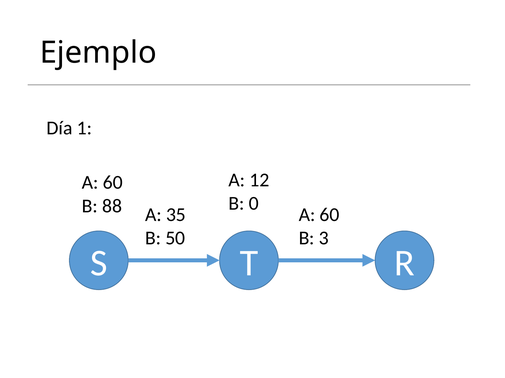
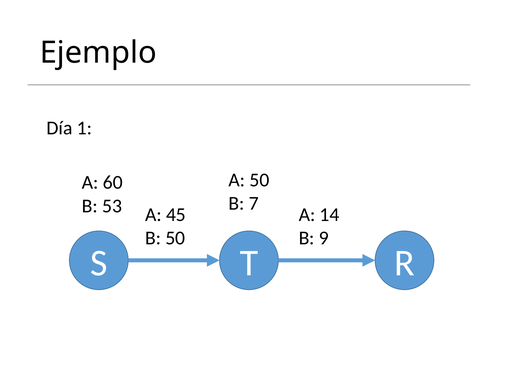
A 12: 12 -> 50 (259, 180)
0: 0 -> 7 (254, 204)
88: 88 -> 53 (112, 206)
35: 35 -> 45 (176, 215)
60: 60 -> 14 (330, 215)
3: 3 -> 9 (324, 239)
